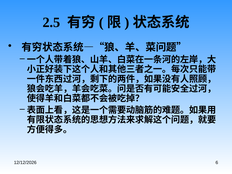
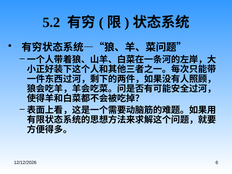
2.5: 2.5 -> 5.2 (51, 22)
